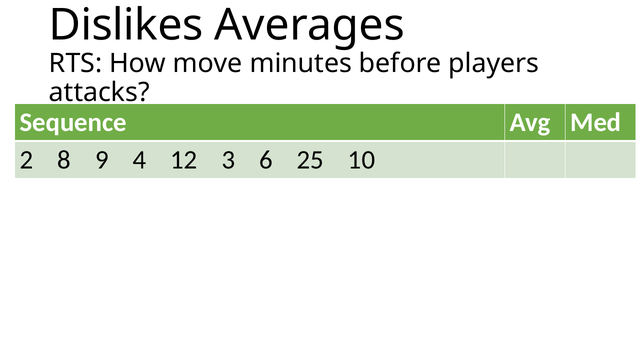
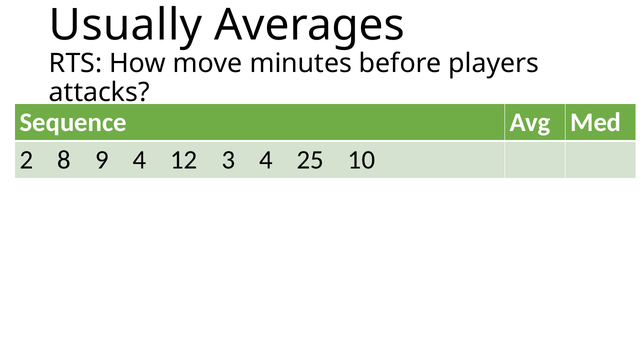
Dislikes: Dislikes -> Usually (126, 25)
3 6: 6 -> 4 (266, 160)
